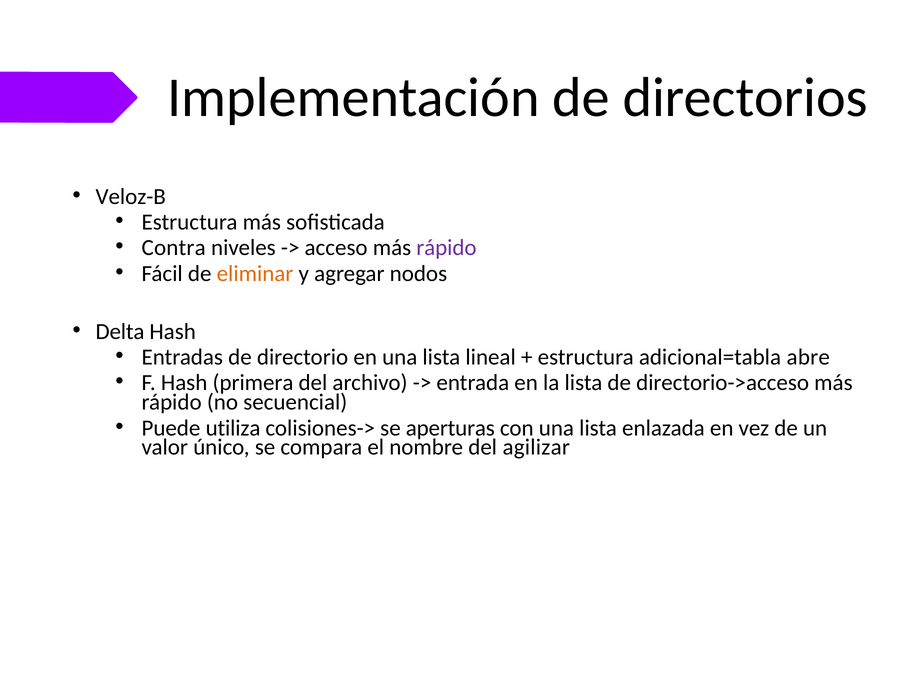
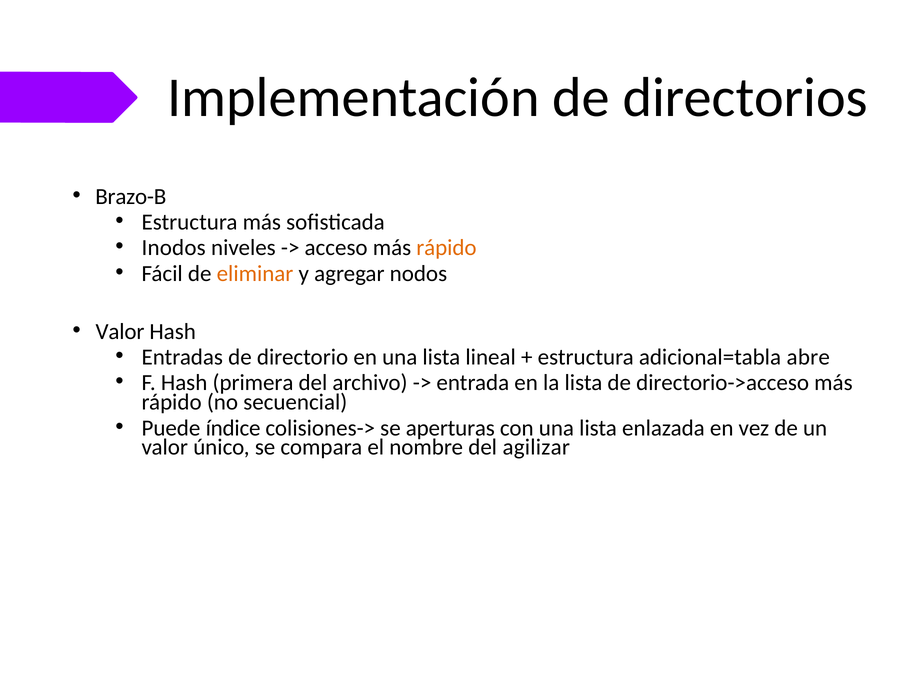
Veloz-B: Veloz-B -> Brazo-B (131, 196)
Contra: Contra -> Inodos (174, 248)
rápido colour: purple -> orange (446, 248)
Delta: Delta -> Valor (120, 331)
utiliza: utiliza -> índice (233, 428)
